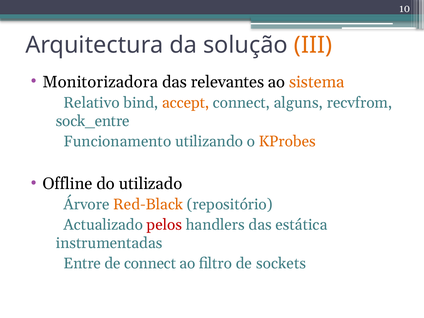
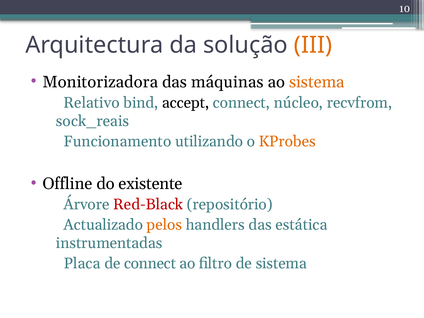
relevantes: relevantes -> máquinas (227, 82)
accept colour: orange -> black (186, 103)
alguns: alguns -> núcleo (298, 103)
sock_entre: sock_entre -> sock_reais (93, 121)
utilizado: utilizado -> existente (151, 184)
Red-Black colour: orange -> red (148, 205)
pelos colour: red -> orange (164, 225)
Entre: Entre -> Placa (82, 263)
de sockets: sockets -> sistema (281, 263)
